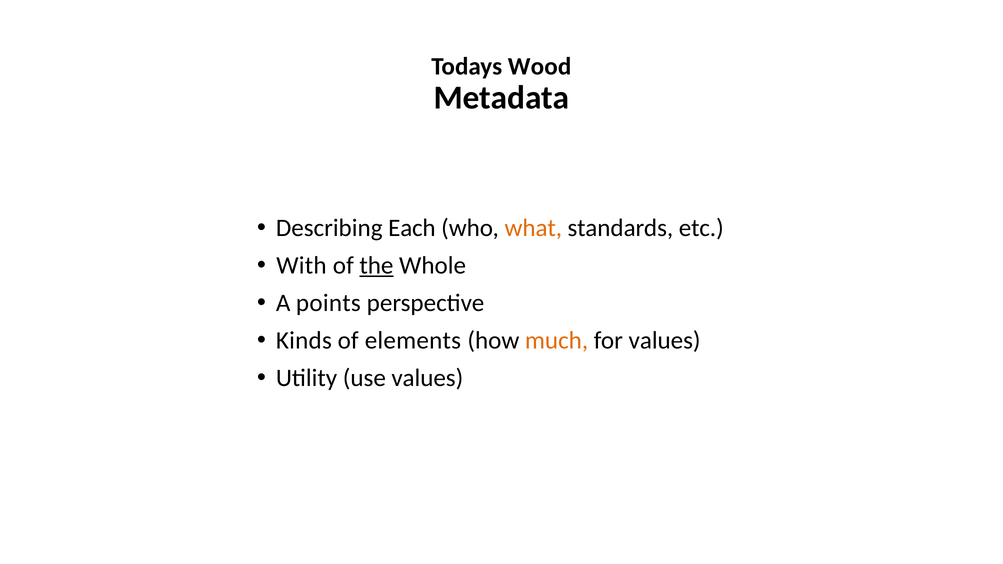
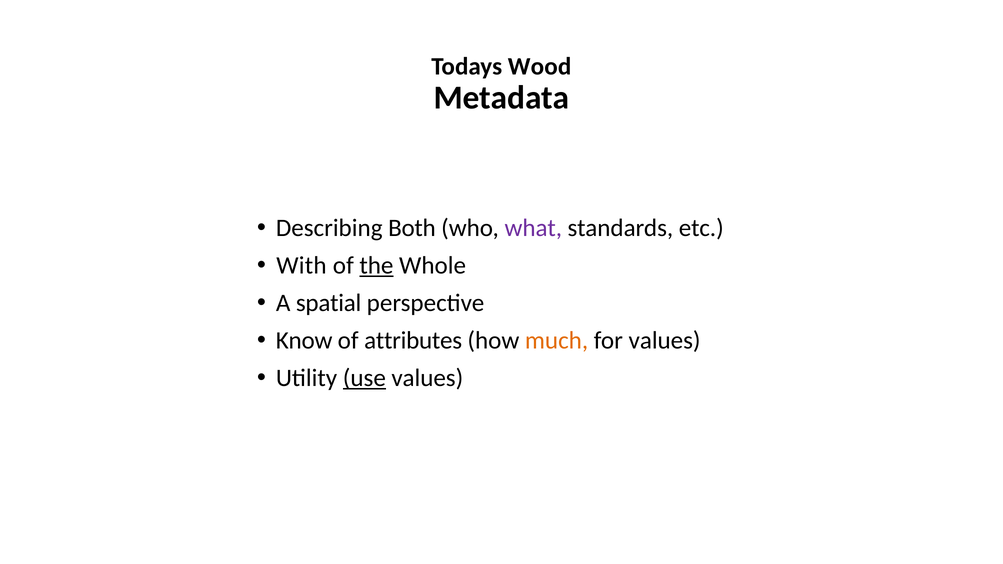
Each: Each -> Both (412, 228)
what colour: orange -> purple (533, 228)
points: points -> spatial (329, 303)
Kinds: Kinds -> Know (304, 341)
elements: elements -> attributes (413, 341)
use underline: none -> present (364, 378)
